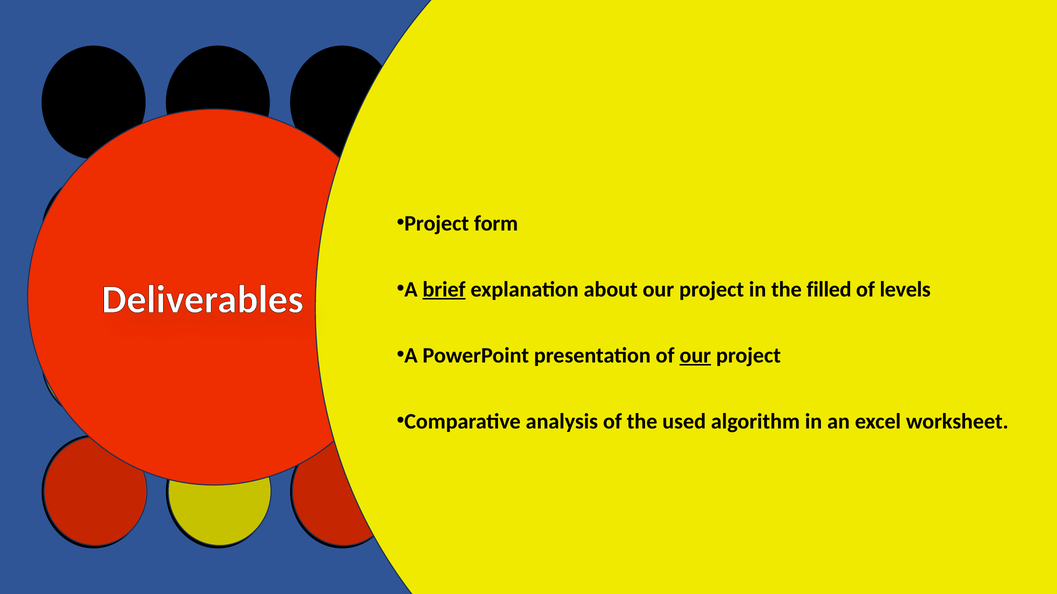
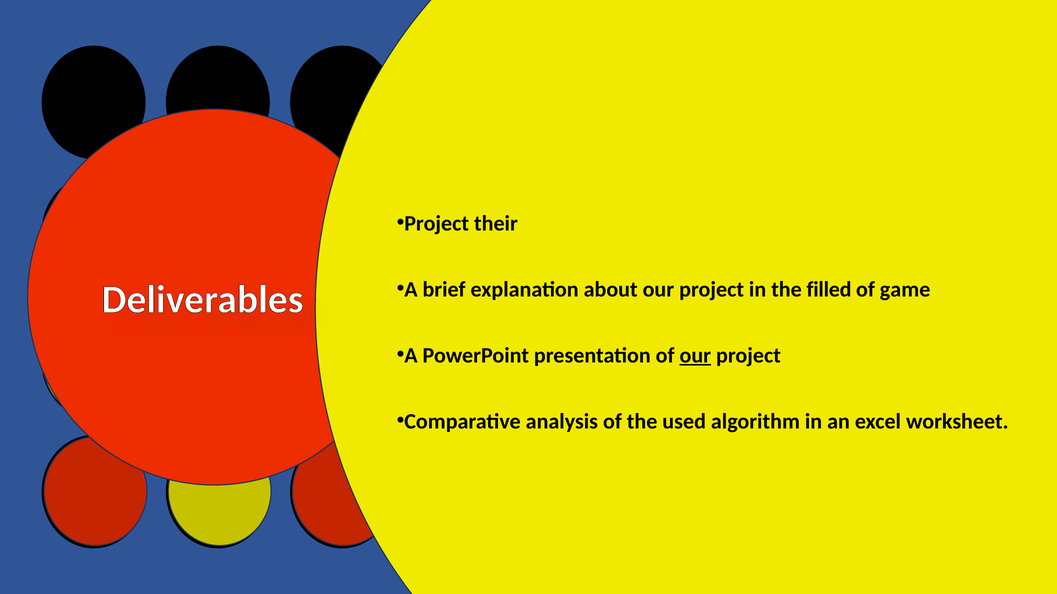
form: form -> their (496, 224)
brief underline: present -> none (444, 290)
levels: levels -> game (905, 290)
